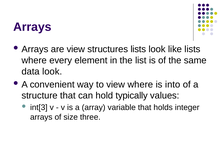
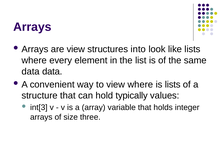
structures lists: lists -> into (138, 49)
data look: look -> data (52, 71)
is into: into -> lists (173, 84)
